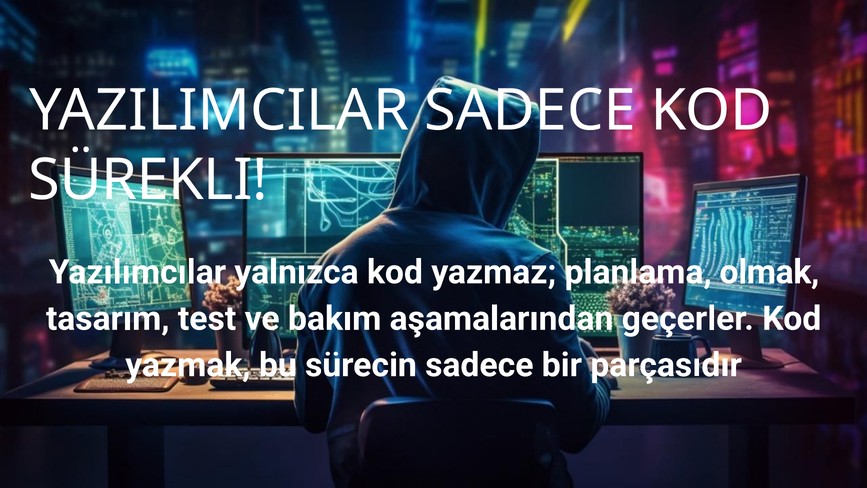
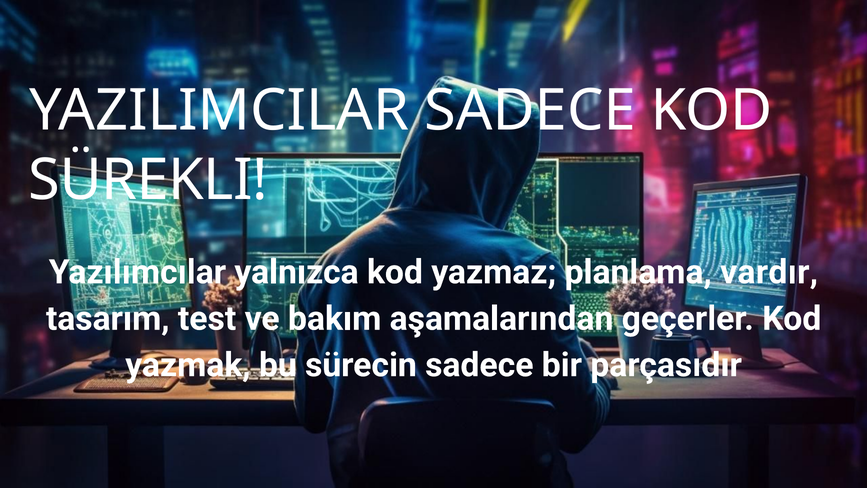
olmak: olmak -> vardır (769, 272)
